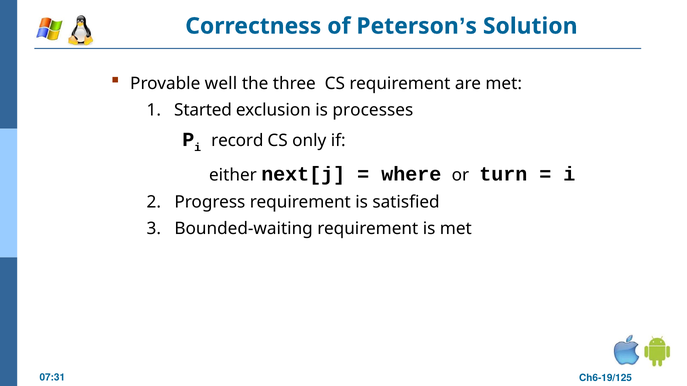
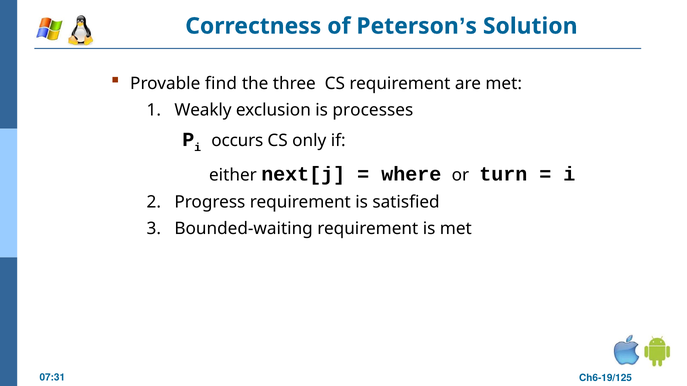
well: well -> find (221, 84)
Started: Started -> Weakly (203, 110)
record: record -> occurs (237, 141)
